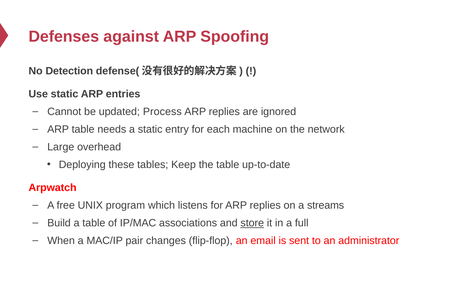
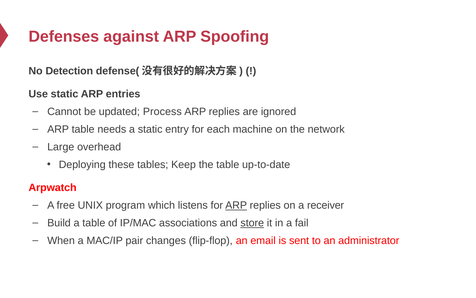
ARP underline: none -> present (236, 205)
streams: streams -> receiver (326, 205)
full: full -> fail (302, 223)
